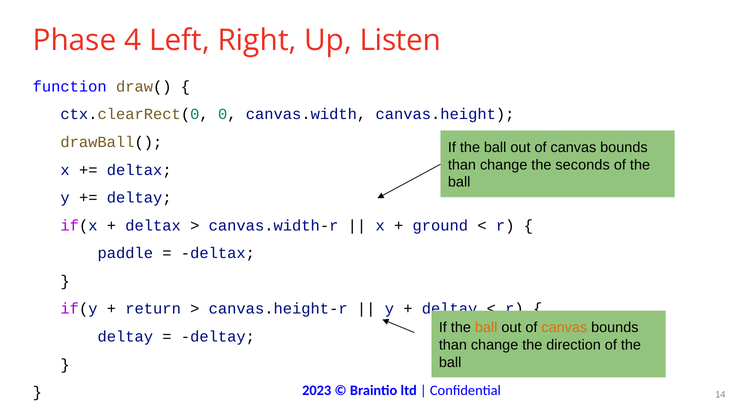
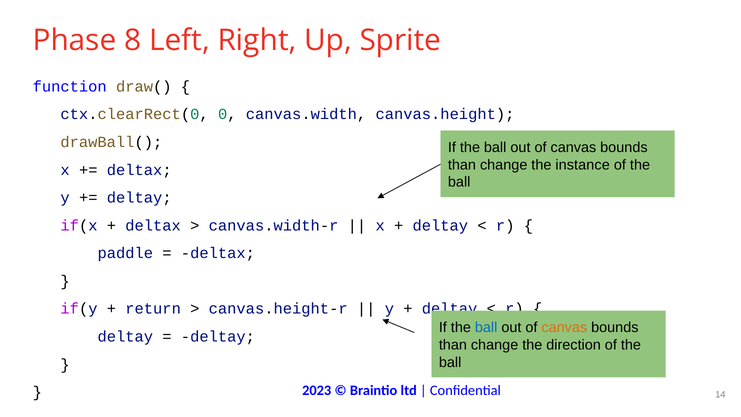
4: 4 -> 8 (133, 41)
Listen: Listen -> Sprite (400, 41)
seconds: seconds -> instance (583, 165)
ground: ground -> deltay (440, 225)
ball colour: orange -> blue (486, 328)
